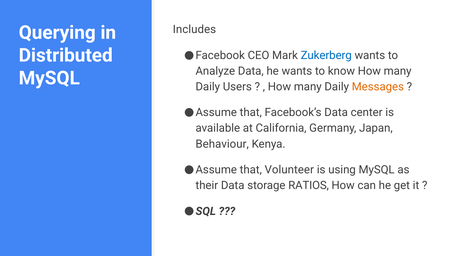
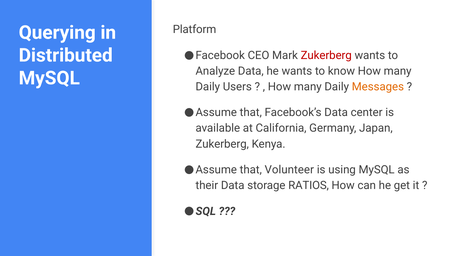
Includes: Includes -> Platform (195, 30)
Zukerberg colour: blue -> red (326, 55)
Behaviour: Behaviour -> Zukerberg (222, 144)
